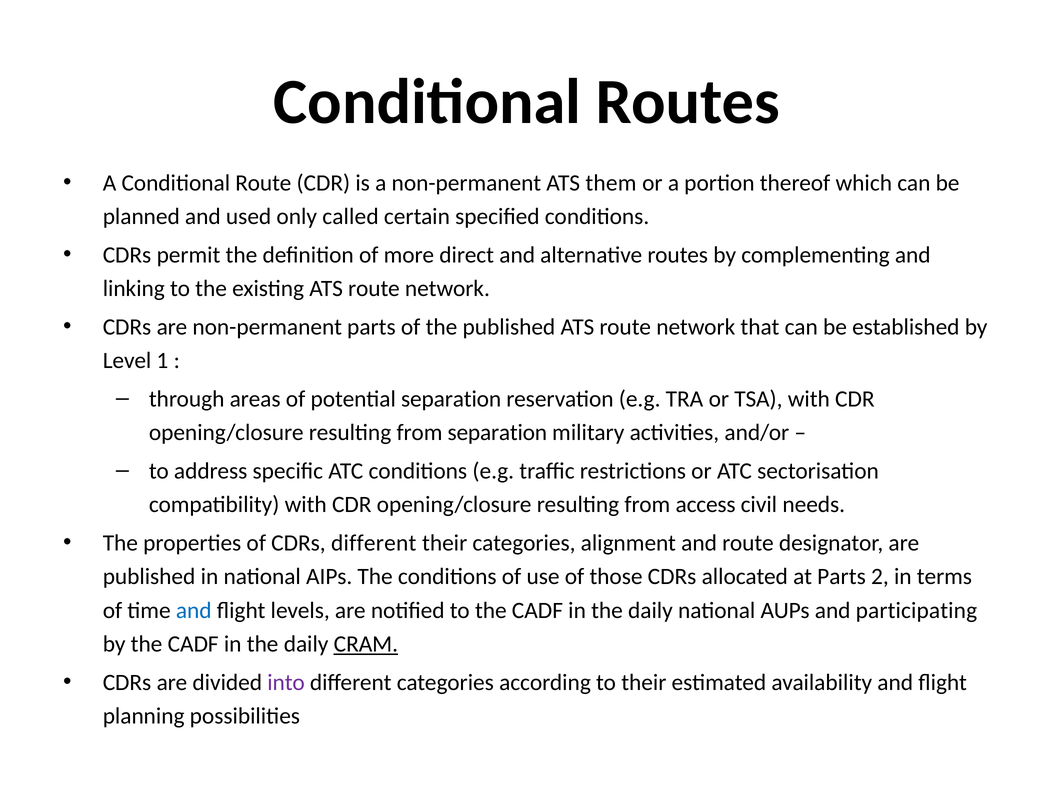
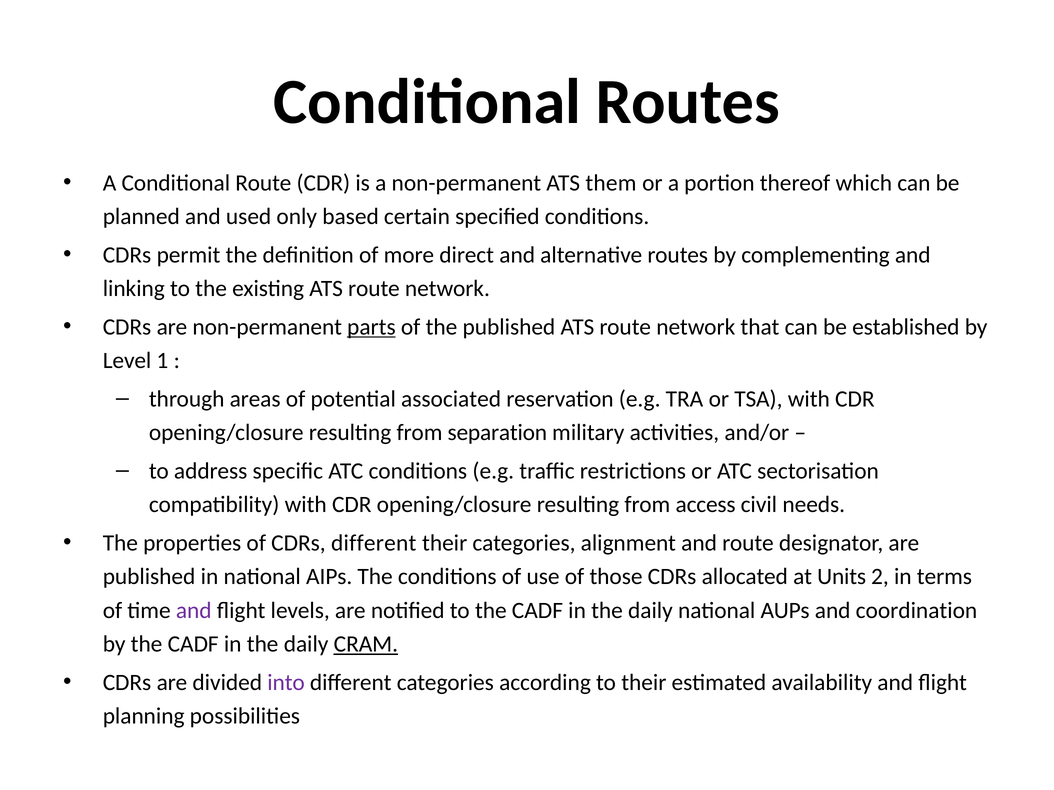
called: called -> based (351, 217)
parts underline: none -> present (371, 327)
potential separation: separation -> associated (451, 399)
at Parts: Parts -> Units (842, 577)
and colour: blue -> purple (194, 611)
participating: participating -> coordination (916, 611)
